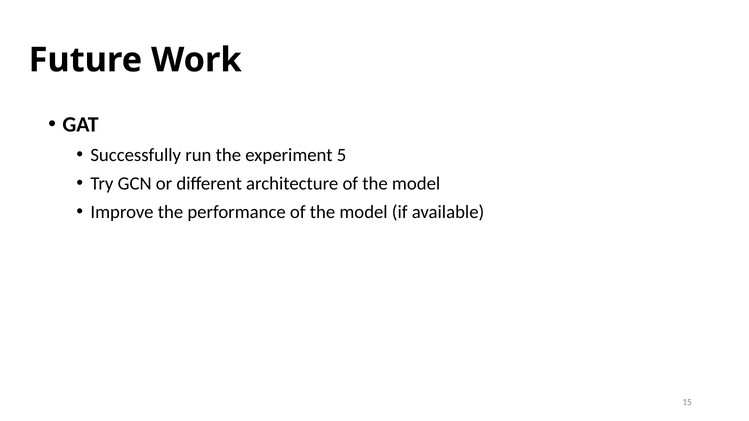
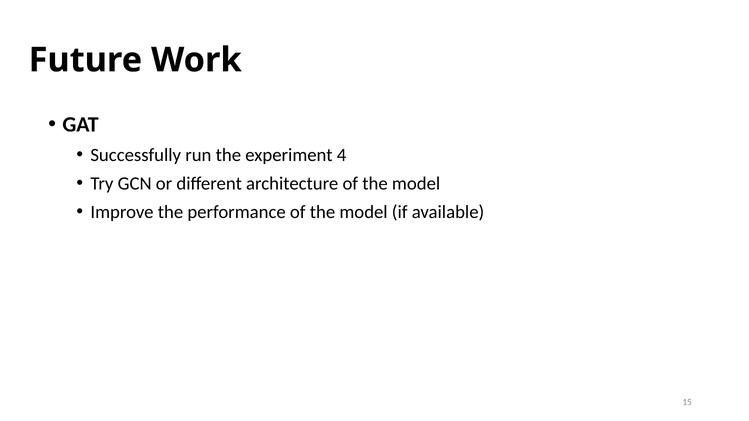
5: 5 -> 4 (342, 155)
